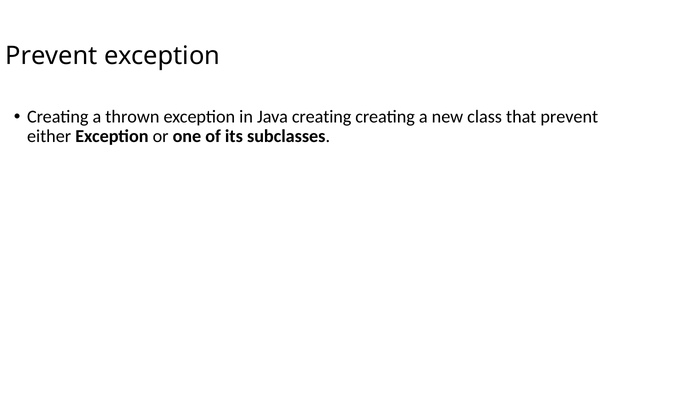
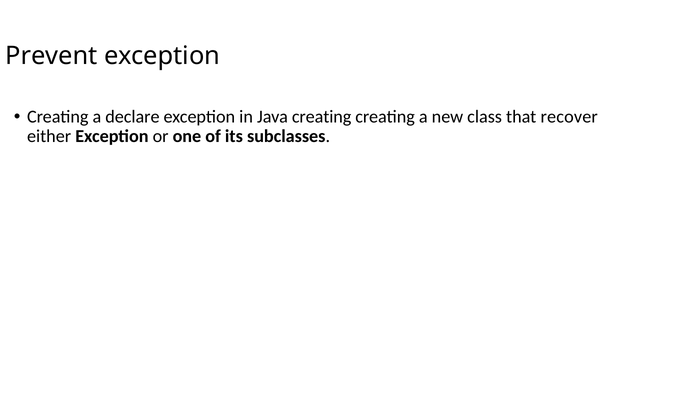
thrown: thrown -> declare (132, 117)
that prevent: prevent -> recover (569, 117)
